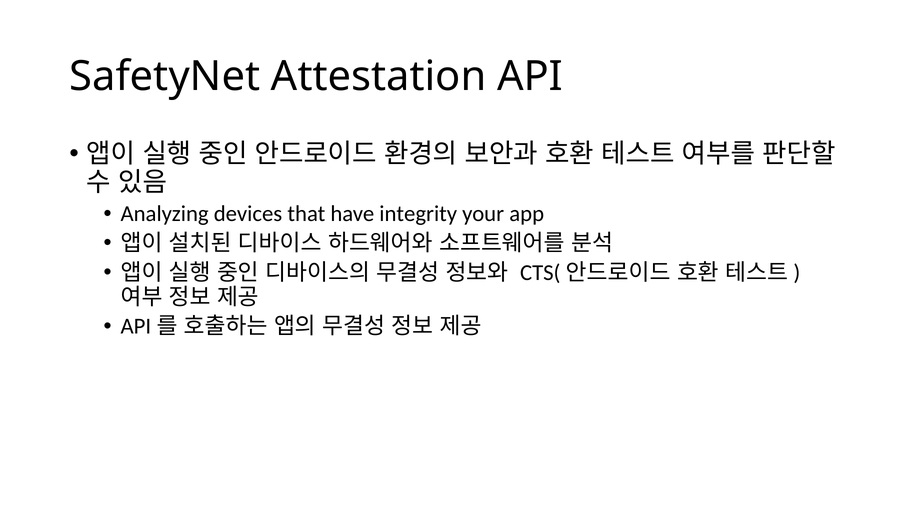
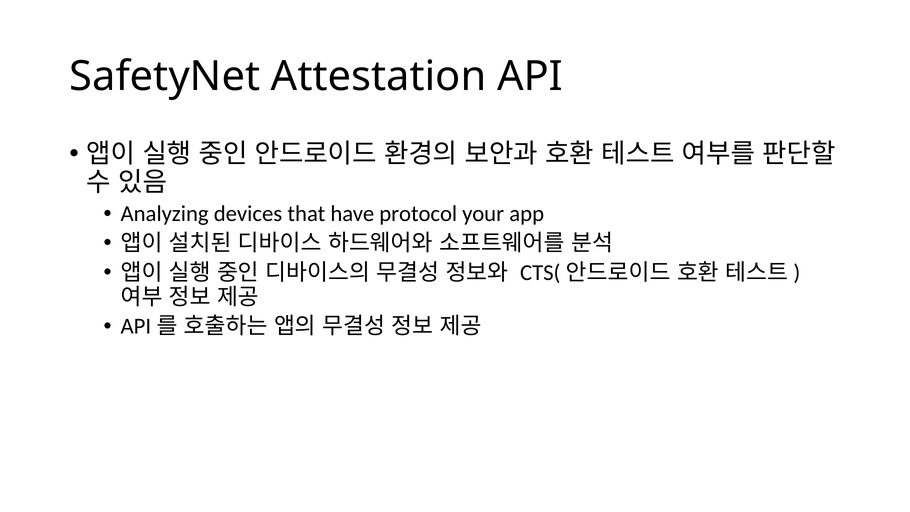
integrity: integrity -> protocol (418, 214)
